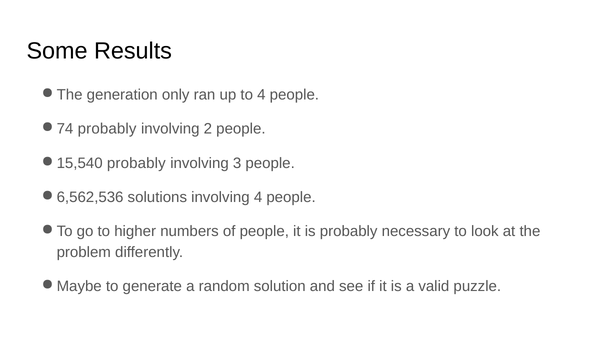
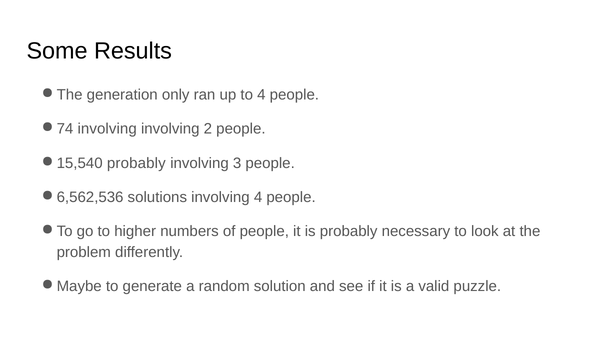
probably: probably -> involving (107, 129)
